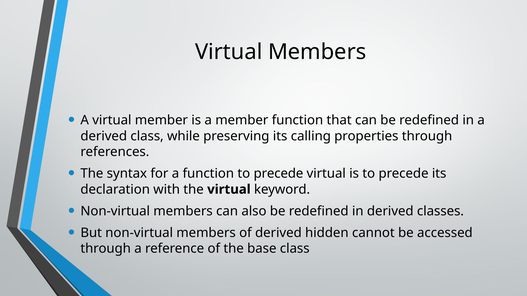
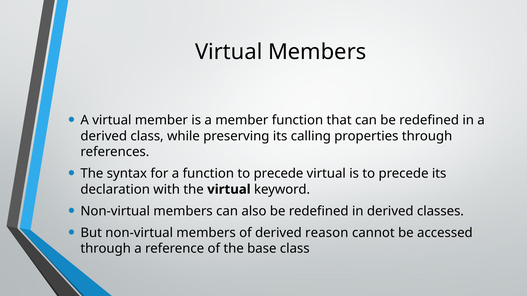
hidden: hidden -> reason (327, 233)
